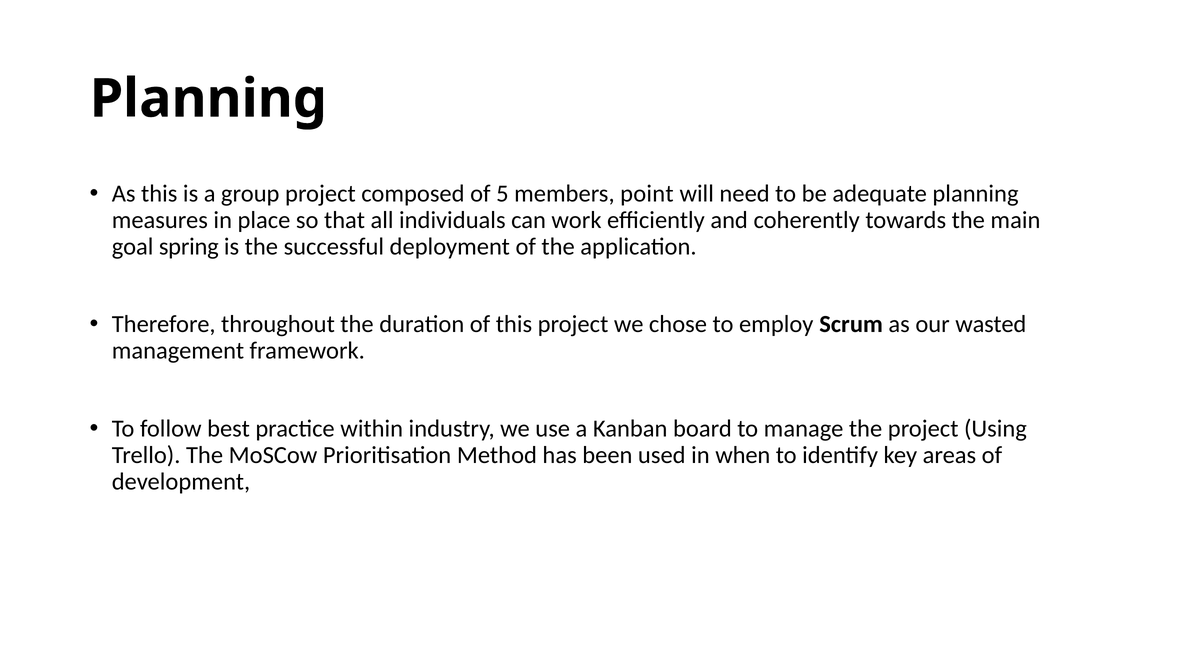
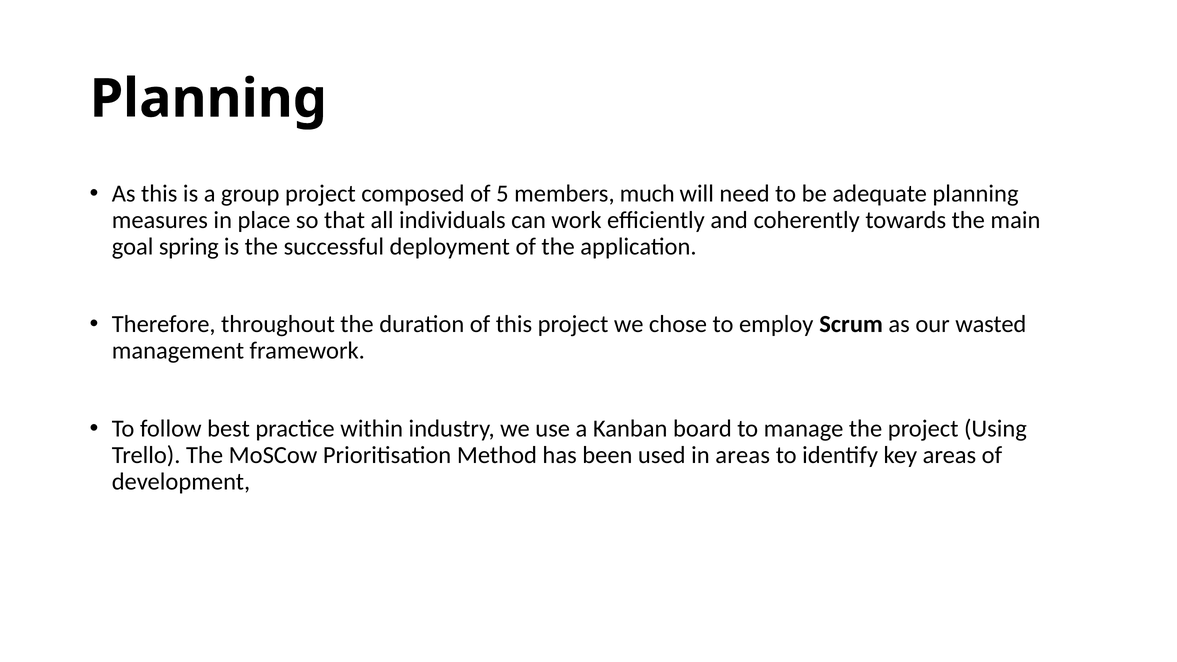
point: point -> much (647, 194)
in when: when -> areas (743, 455)
